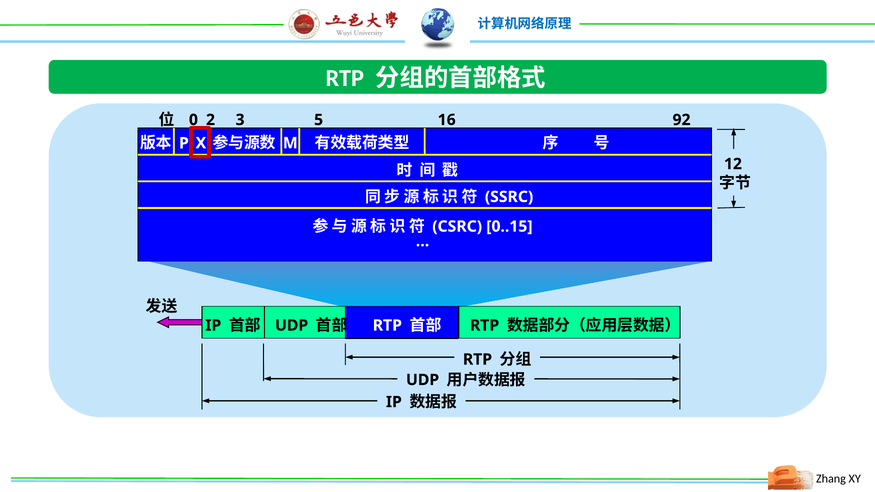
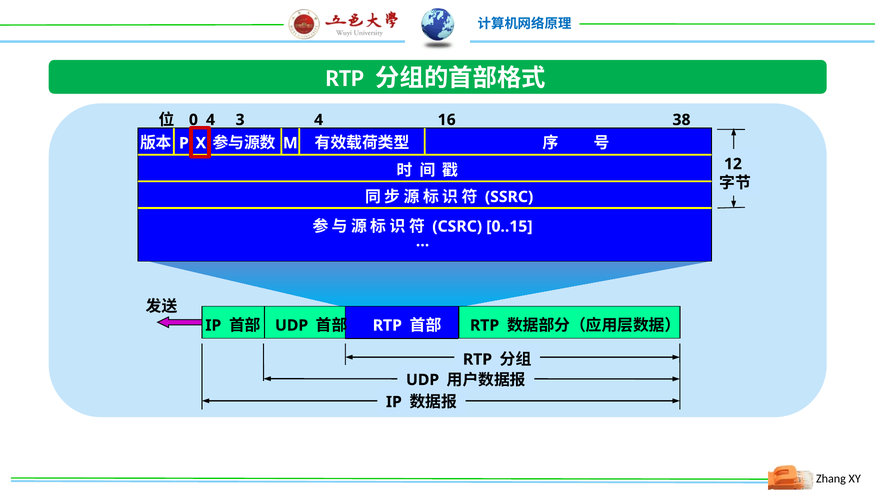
0 2: 2 -> 4 (211, 120)
3 5: 5 -> 4 (319, 120)
92: 92 -> 38 (682, 120)
